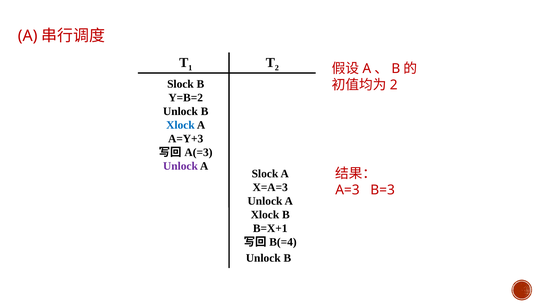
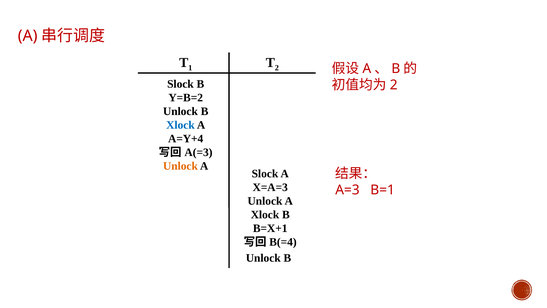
A=Y+3: A=Y+3 -> A=Y+4 (186, 139)
Unlock colour: purple -> orange (180, 166)
B=3: B=3 -> B=1 (383, 190)
